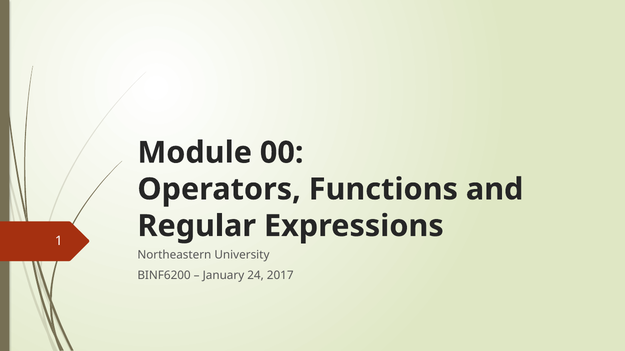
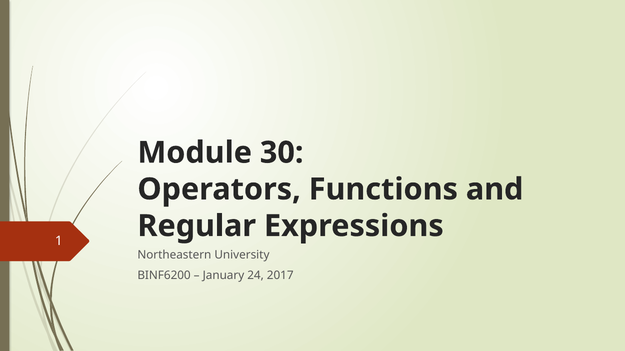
00: 00 -> 30 (282, 153)
